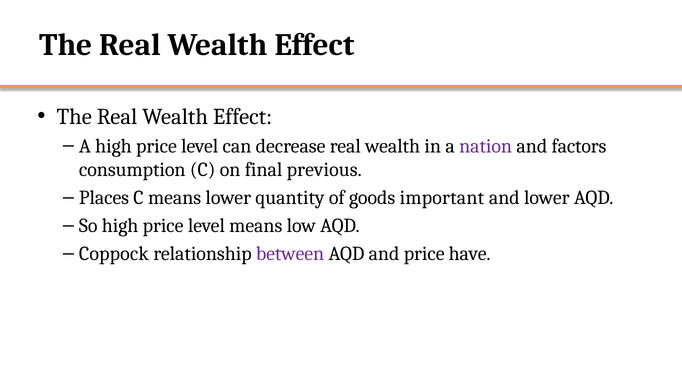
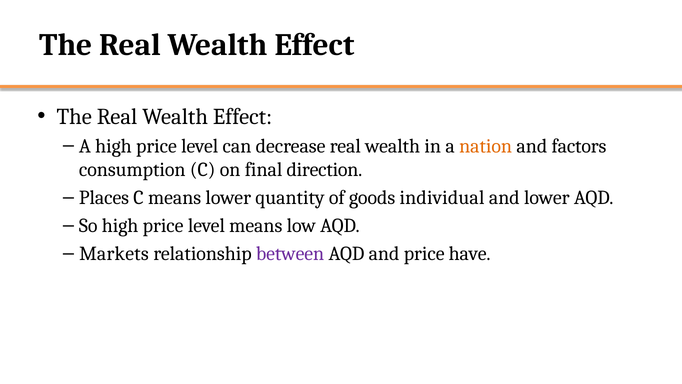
nation colour: purple -> orange (486, 146)
previous: previous -> direction (324, 170)
important: important -> individual (442, 198)
Coppock: Coppock -> Markets (114, 253)
